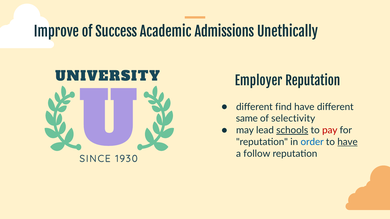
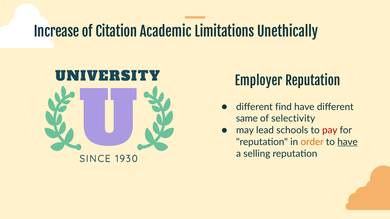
Improve: Improve -> Increase (57, 32)
Success: Success -> Citation (116, 32)
Admissions: Admissions -> Limitations (224, 32)
schools underline: present -> none (292, 130)
order colour: blue -> orange (312, 142)
follow: follow -> selling (257, 154)
